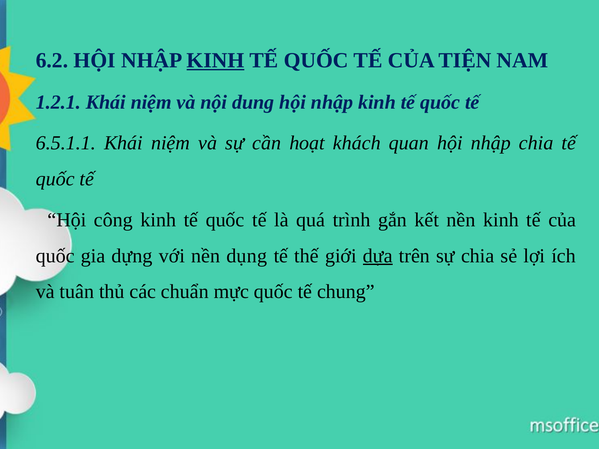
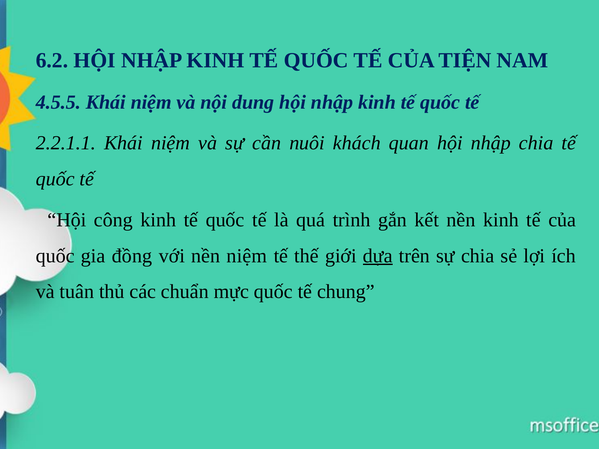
KINH underline: present -> none (216, 60)
1.2.1: 1.2.1 -> 4.5.5 (58, 102)
6.5.1.1: 6.5.1.1 -> 2.2.1.1 (66, 143)
hoạt: hoạt -> nuôi (307, 143)
dựng: dựng -> đồng (132, 256)
nền dụng: dụng -> niệm (247, 256)
